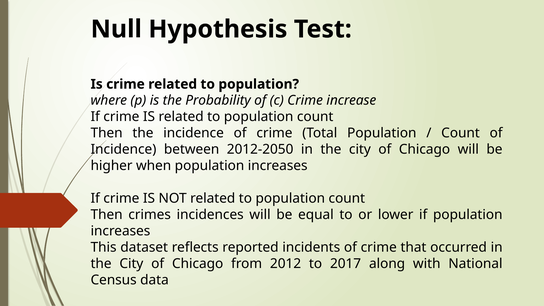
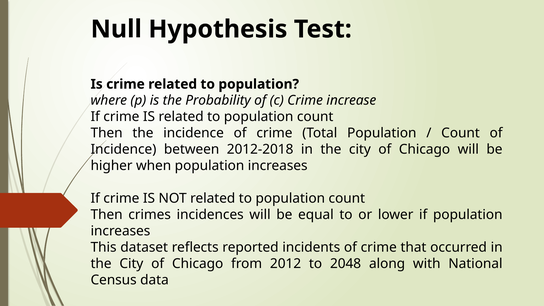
2012-2050: 2012-2050 -> 2012-2018 (260, 149)
2017: 2017 -> 2048 (346, 264)
